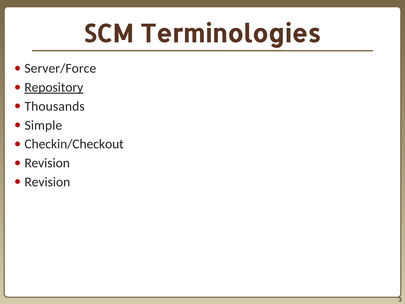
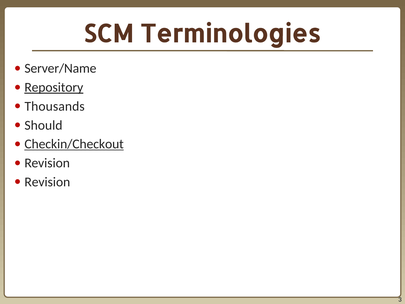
Server/Force: Server/Force -> Server/Name (60, 68)
Simple: Simple -> Should (43, 125)
Checkin/Checkout underline: none -> present (74, 144)
